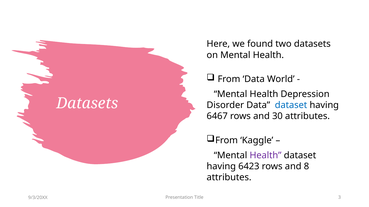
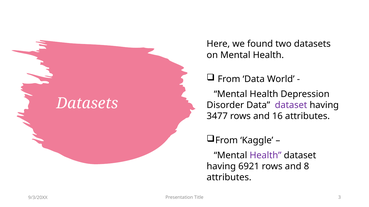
dataset colour: blue -> purple (291, 105)
6467: 6467 -> 3477 (217, 116)
30: 30 -> 16 (277, 116)
6423: 6423 -> 6921 (249, 167)
